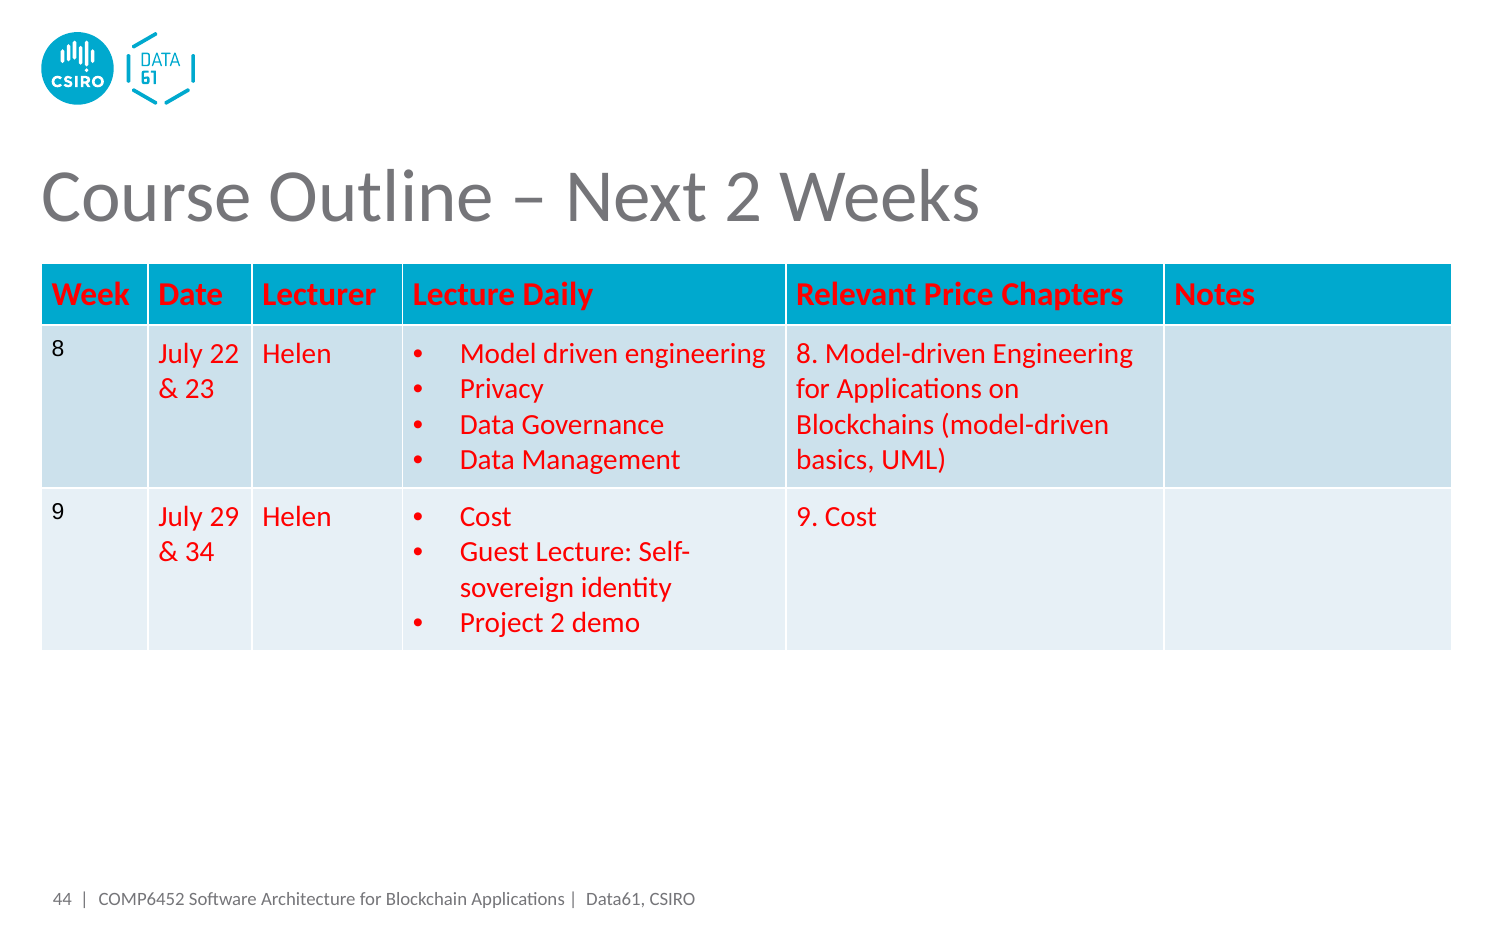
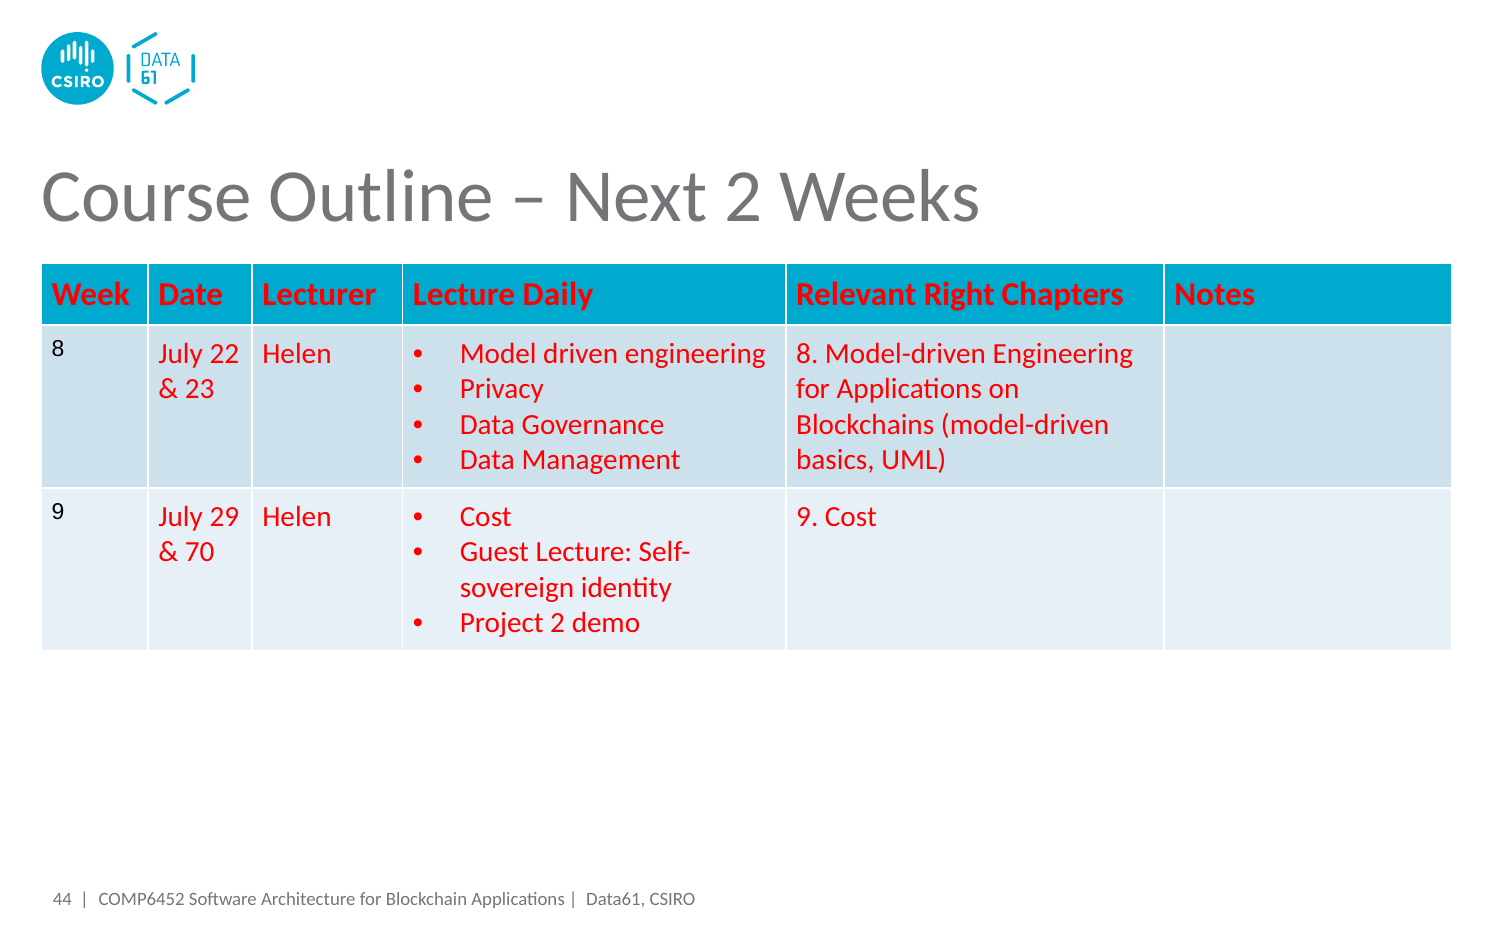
Price: Price -> Right (959, 295)
34: 34 -> 70 (200, 552)
